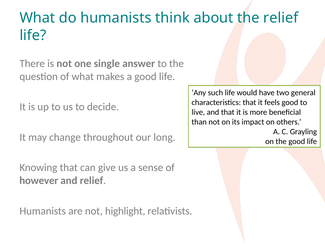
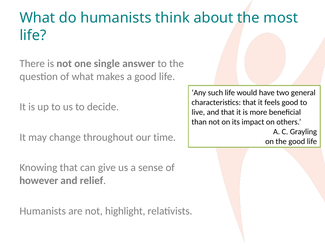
the relief: relief -> most (281, 18)
long: long -> time (165, 137)
